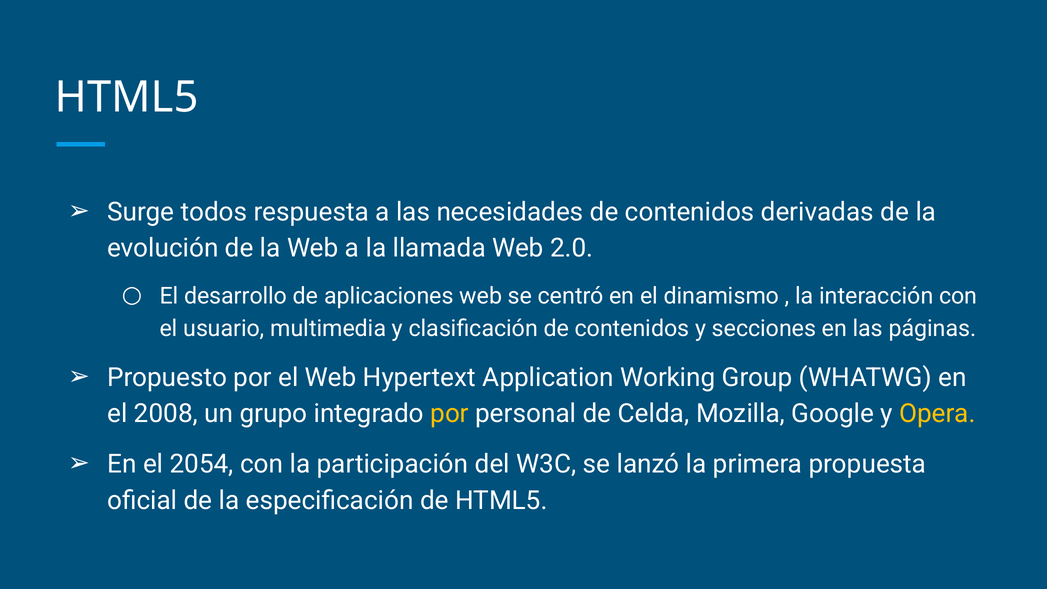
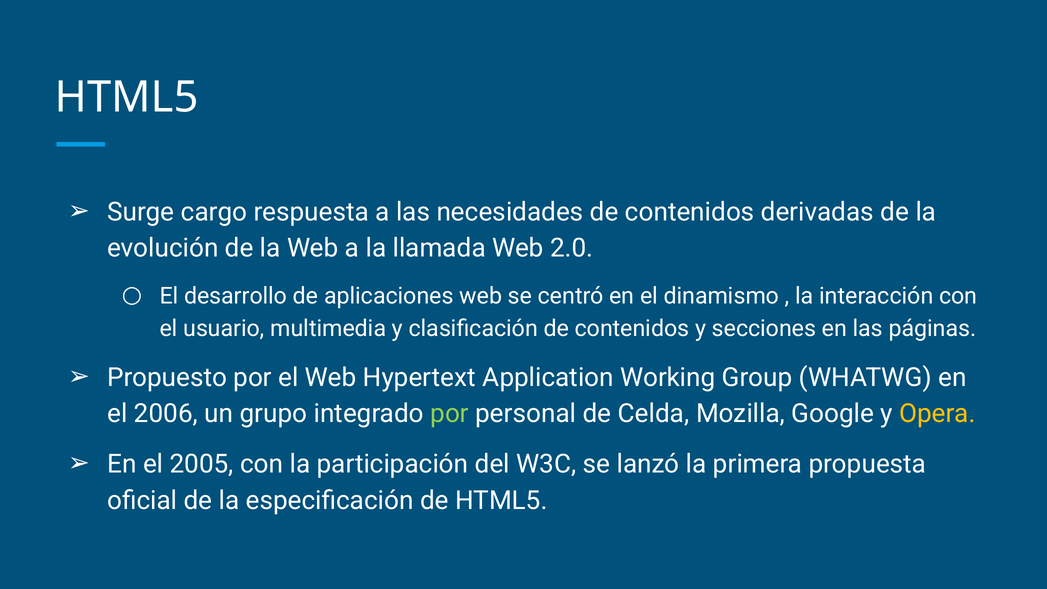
todos: todos -> cargo (214, 212)
2008: 2008 -> 2006 (166, 414)
por colour: yellow -> light green (450, 414)
2054: 2054 -> 2005 (202, 464)
